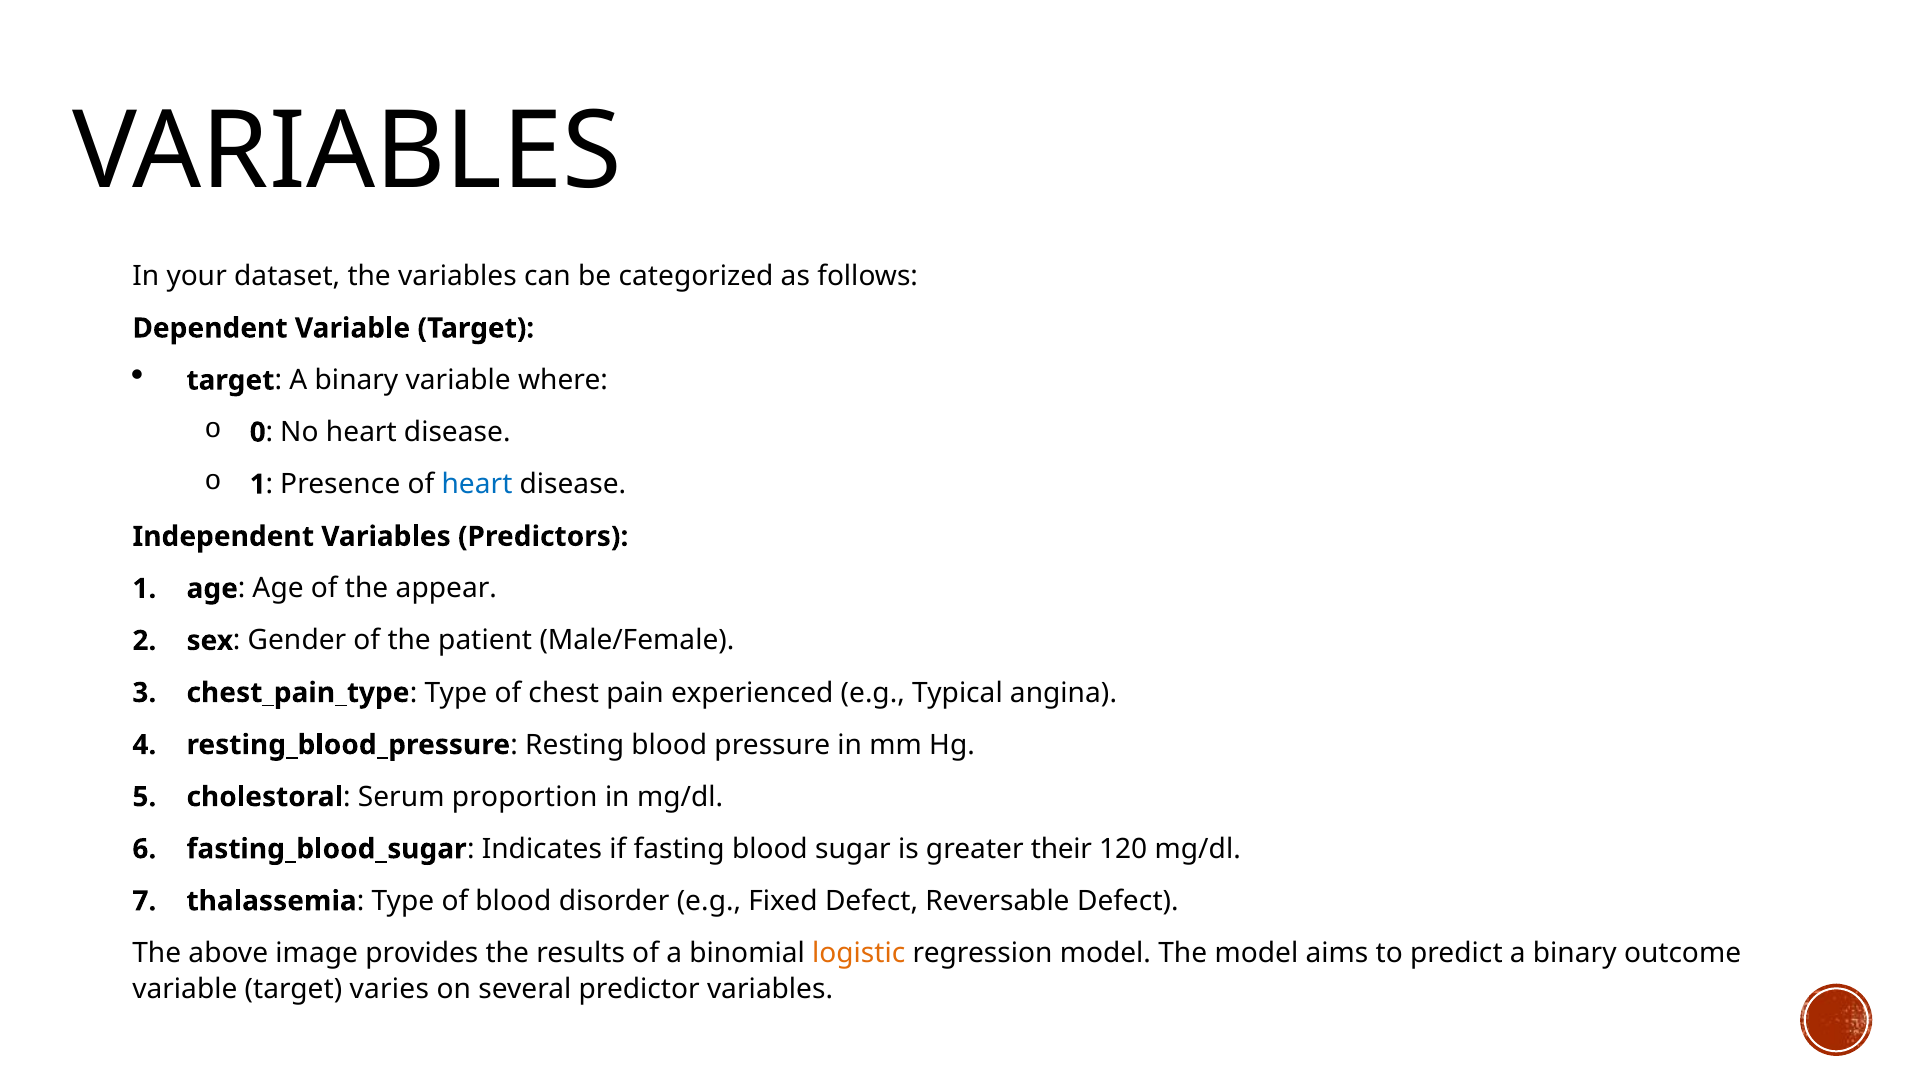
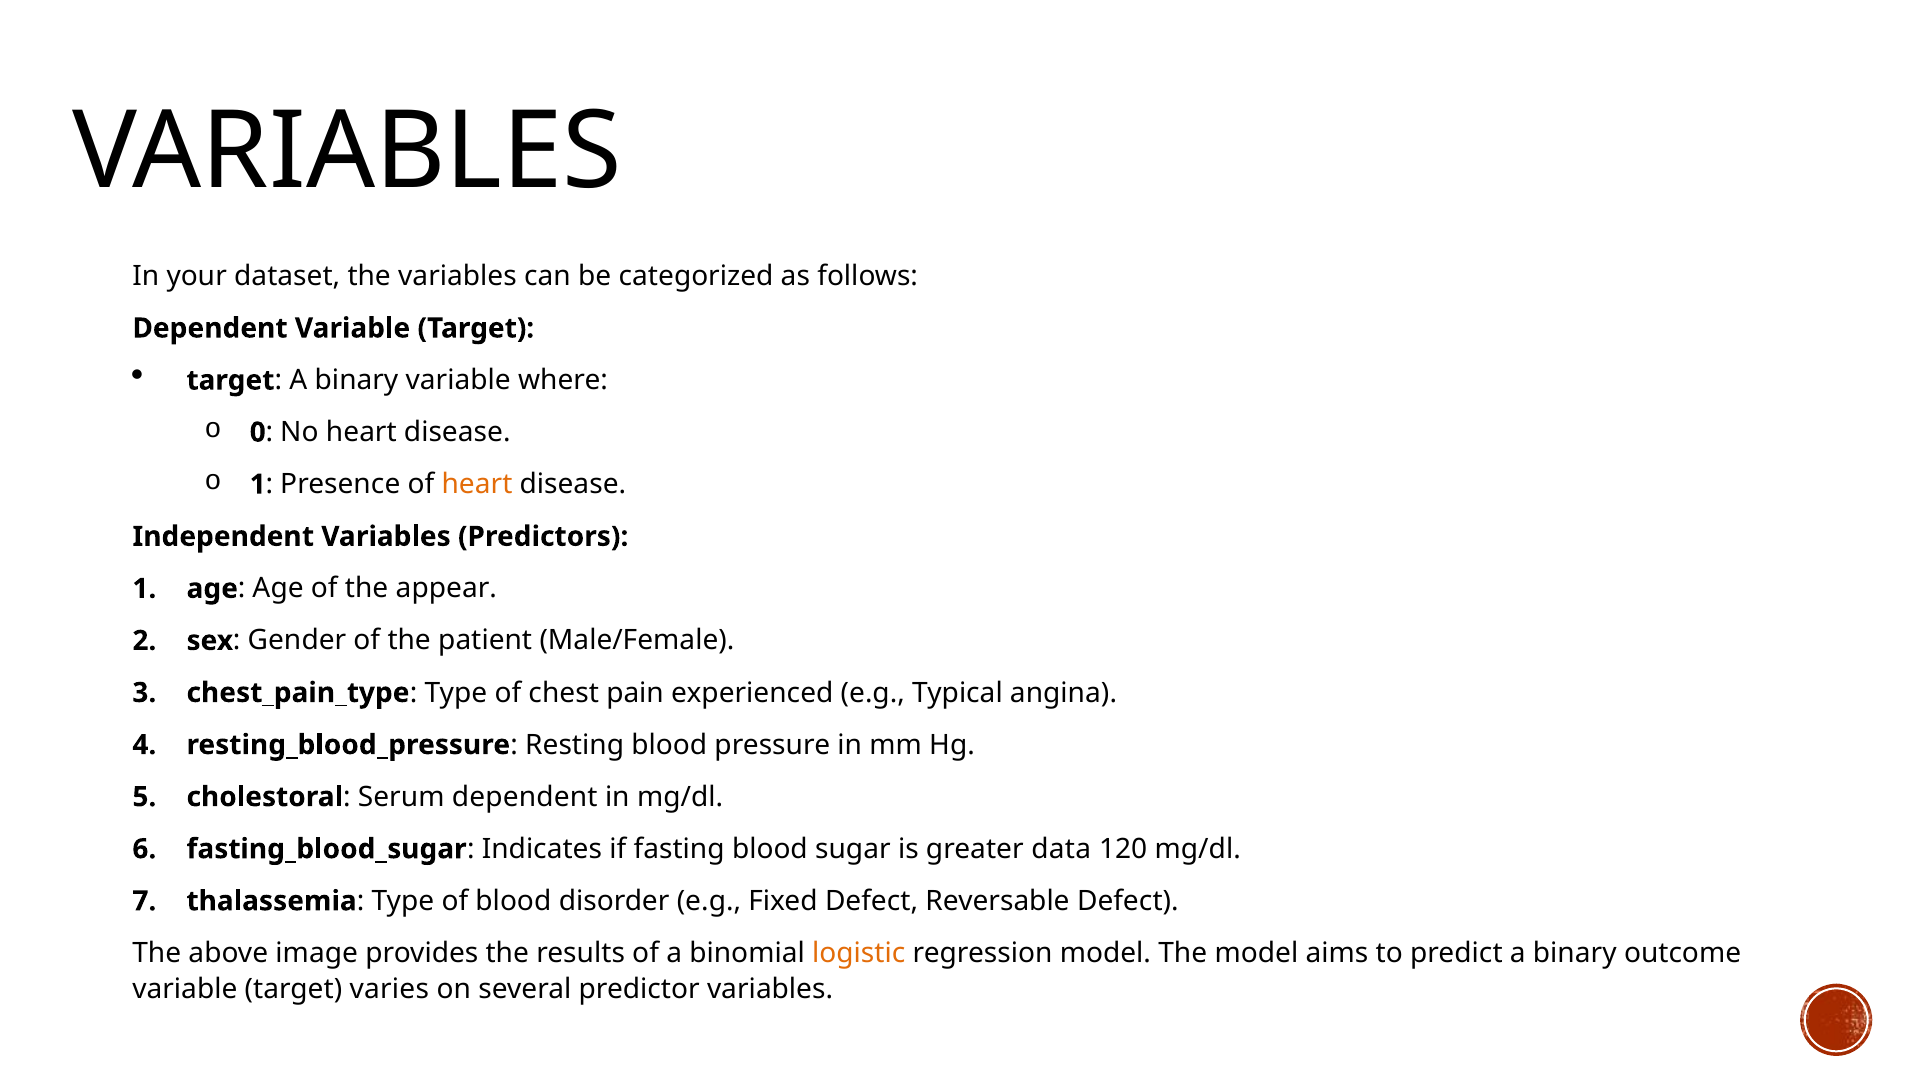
heart colour: blue -> orange (477, 484)
Serum proportion: proportion -> dependent (525, 797)
their: their -> data (1061, 849)
